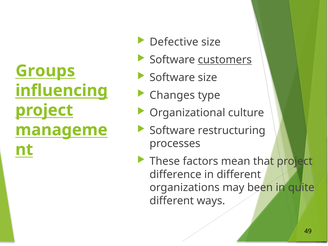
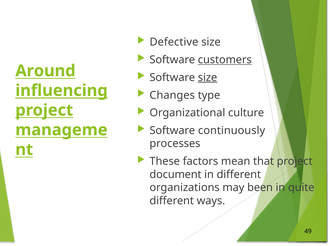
Groups: Groups -> Around (45, 71)
size underline: none -> present (208, 77)
restructuring: restructuring -> continuously (232, 131)
difference: difference -> document (176, 174)
